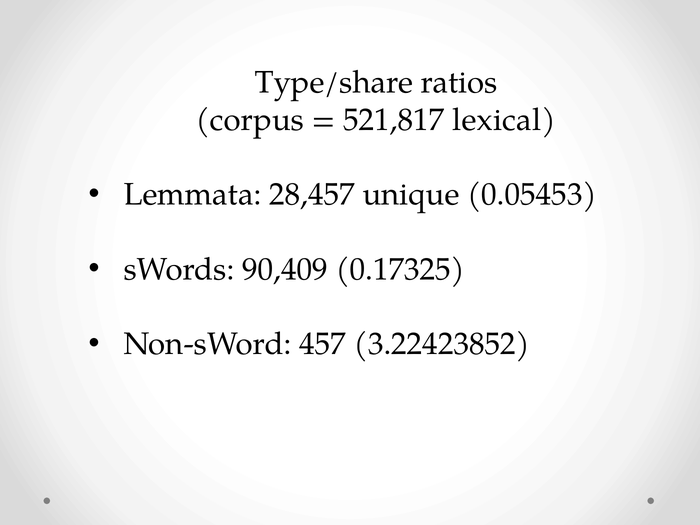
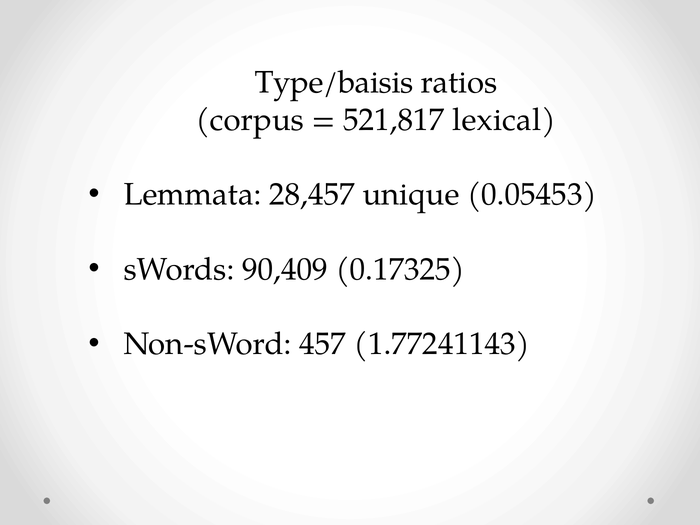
Type/share: Type/share -> Type/baisis (334, 83)
3.22423852: 3.22423852 -> 1.77241143 (442, 344)
